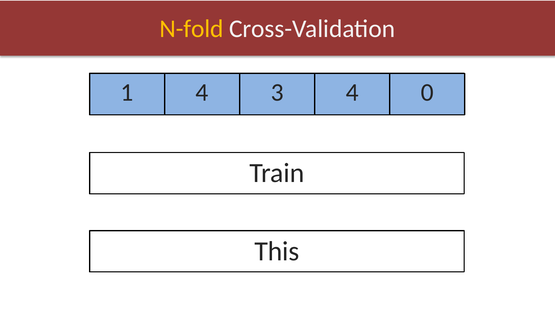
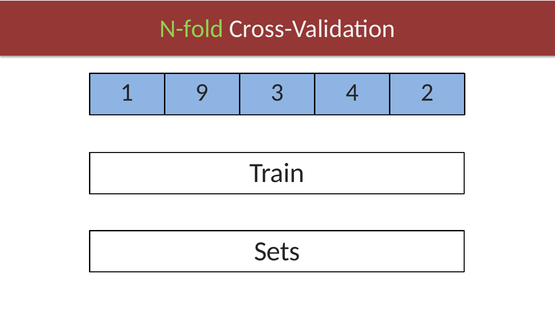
N-fold colour: yellow -> light green (191, 29)
1 4: 4 -> 9 (202, 93)
0: 0 -> 2 (427, 93)
This: This -> Sets (277, 251)
